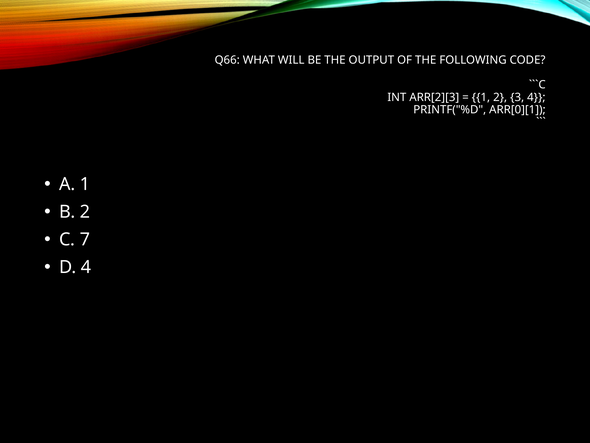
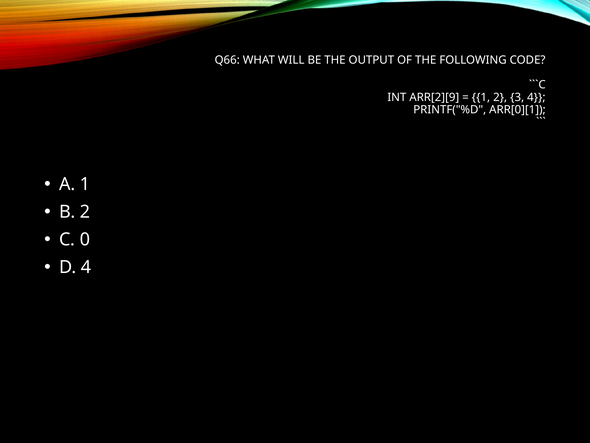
ARR[2][3: ARR[2][3 -> ARR[2][9 (434, 97)
7: 7 -> 0 (85, 239)
